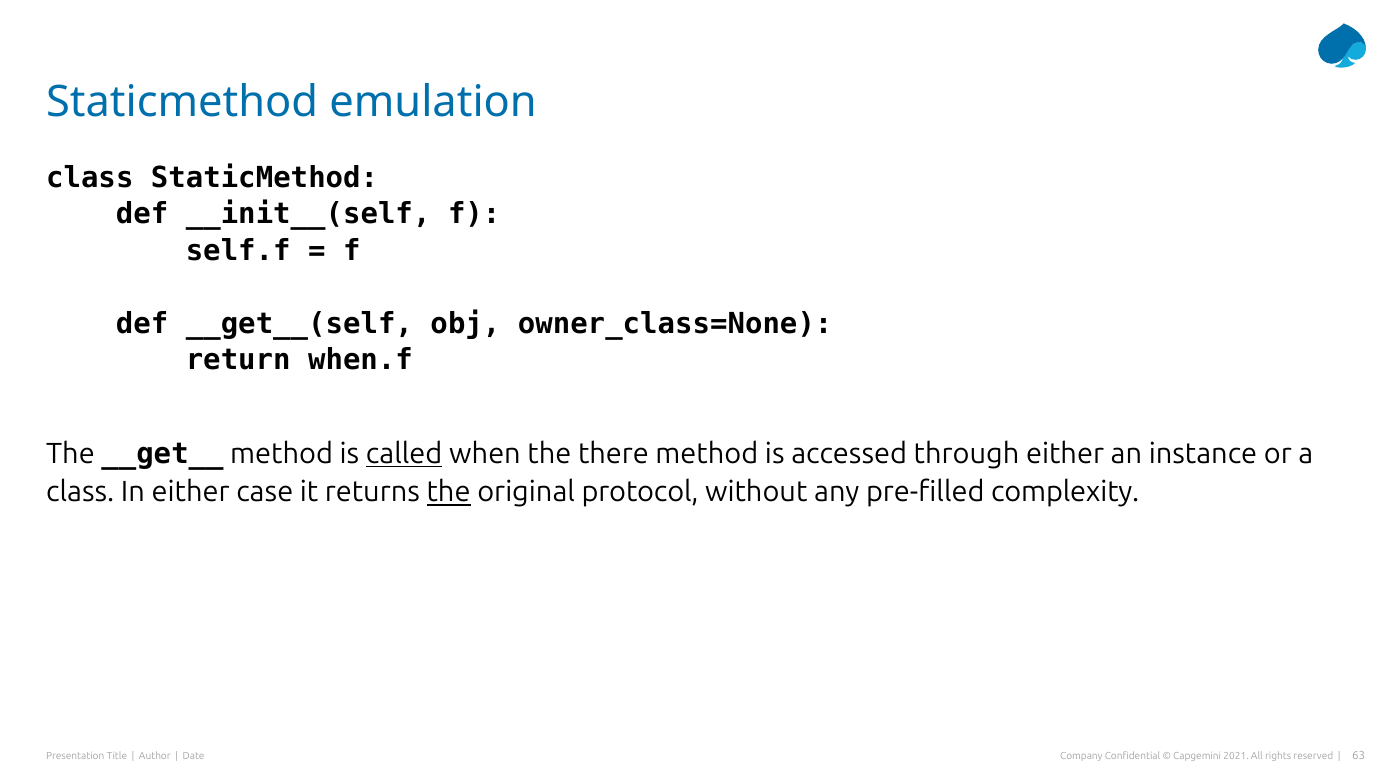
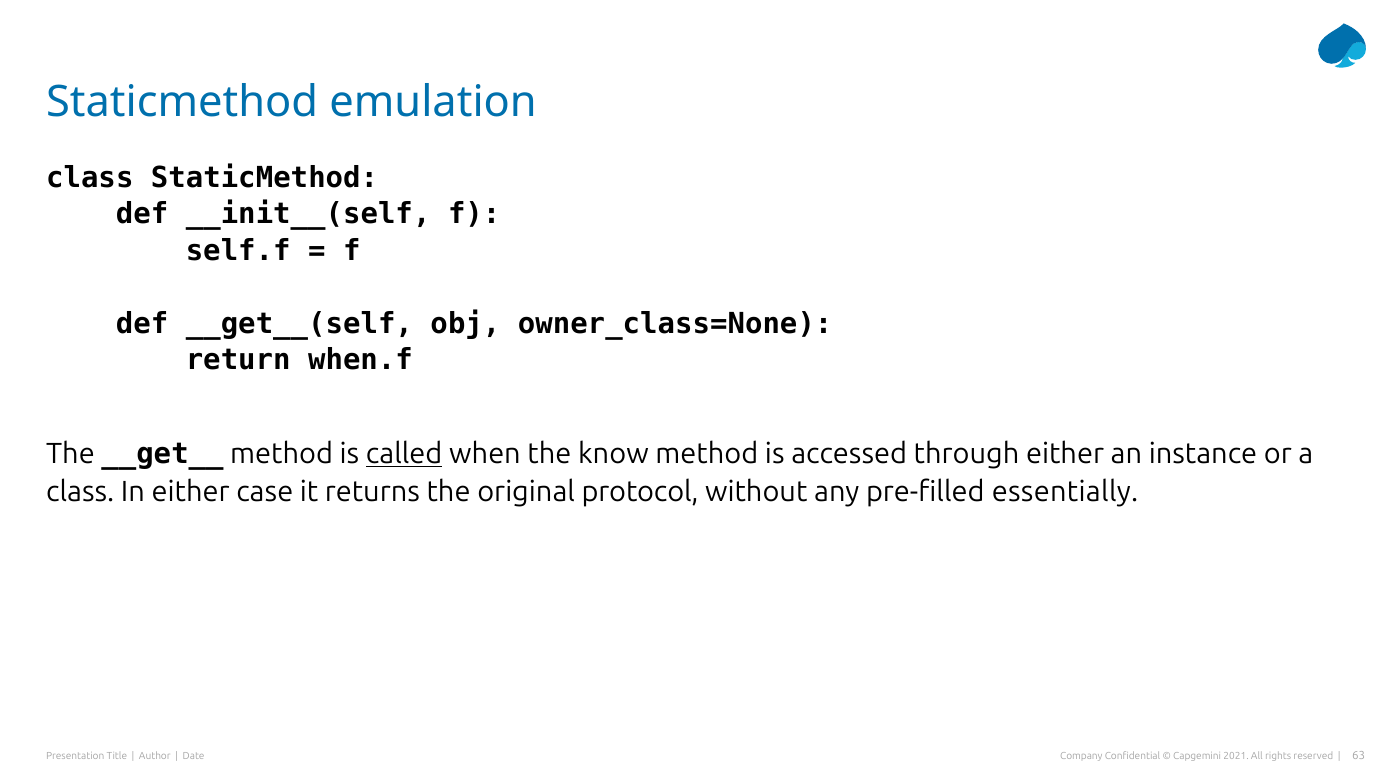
there: there -> know (613, 454)
the underline: present -> none (449, 492)
complexity: complexity -> essentially (1065, 492)
